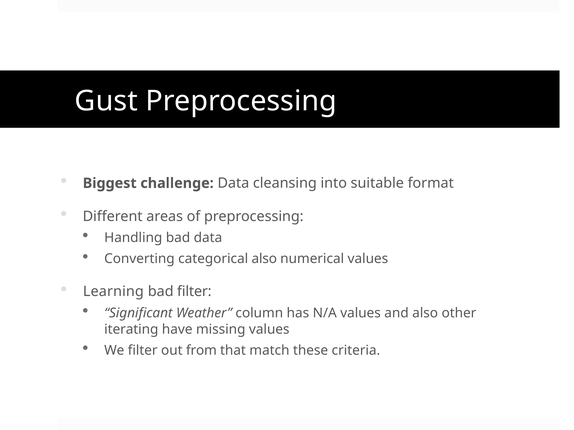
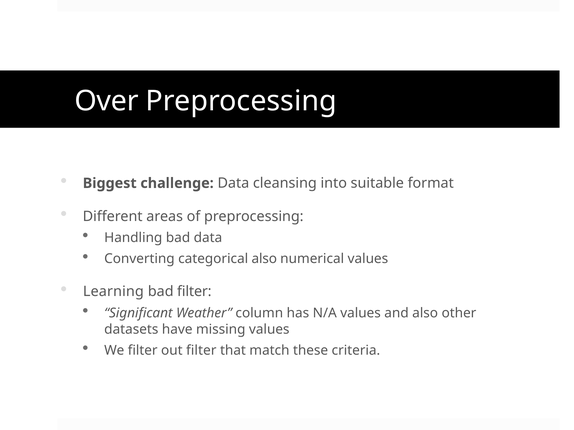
Gust: Gust -> Over (107, 101)
iterating: iterating -> datasets (131, 330)
out from: from -> filter (201, 351)
